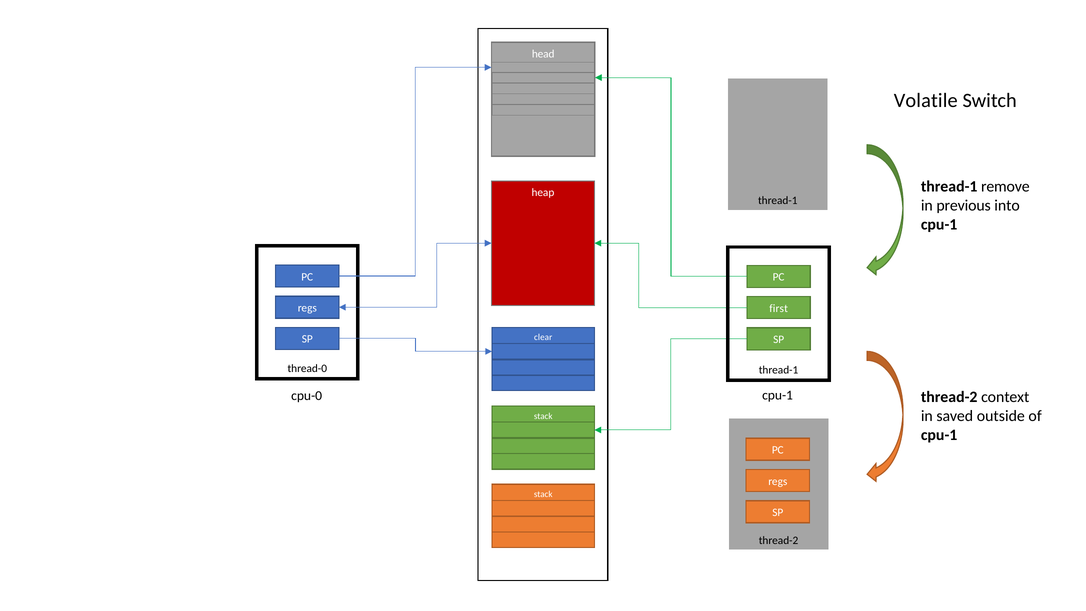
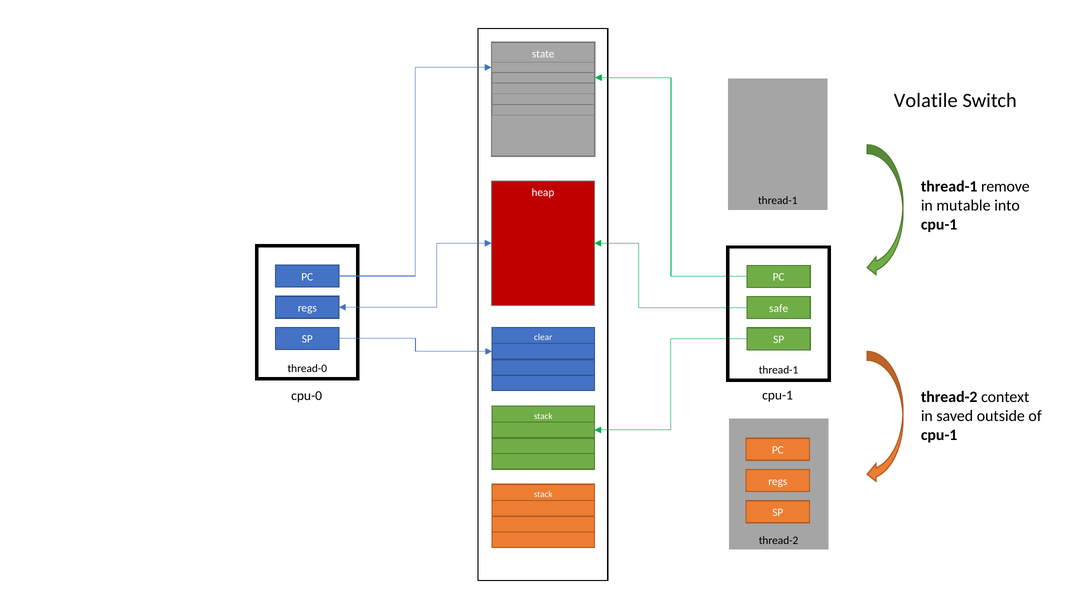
head: head -> state (543, 54)
previous: previous -> mutable (963, 205)
first: first -> safe (779, 308)
